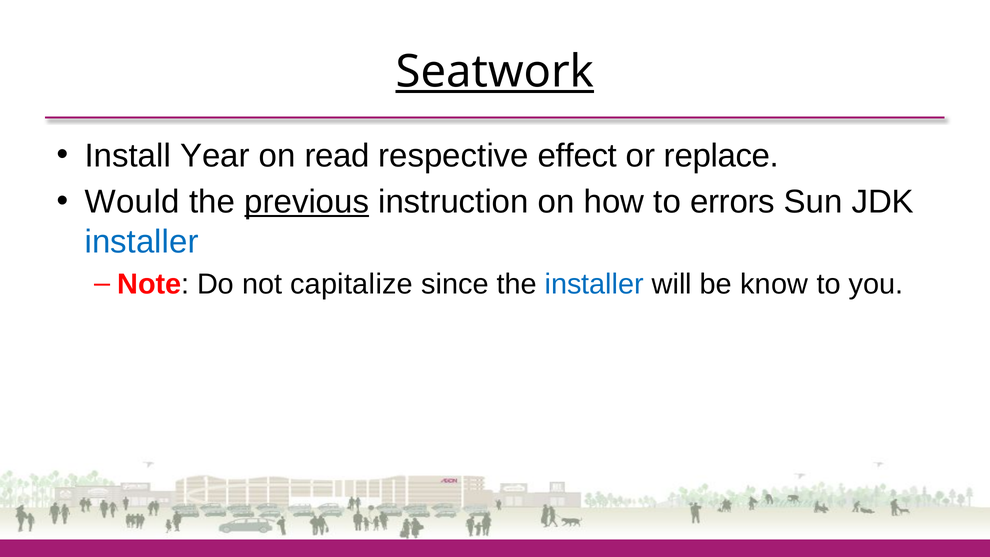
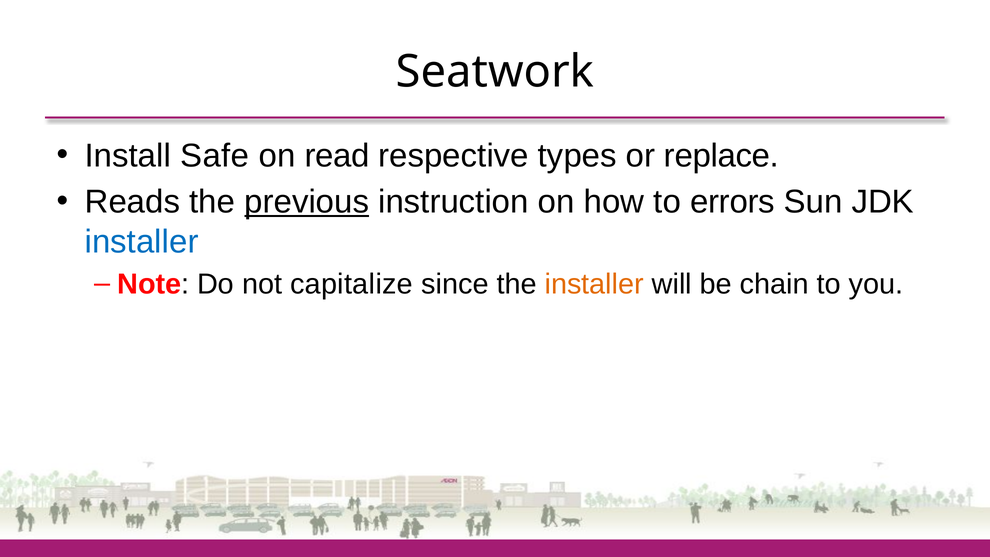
Seatwork underline: present -> none (495, 72)
Year: Year -> Safe (215, 156)
effect: effect -> types (577, 156)
Would: Would -> Reads (132, 202)
installer colour: blue -> orange (594, 284)
know: know -> chain (774, 284)
